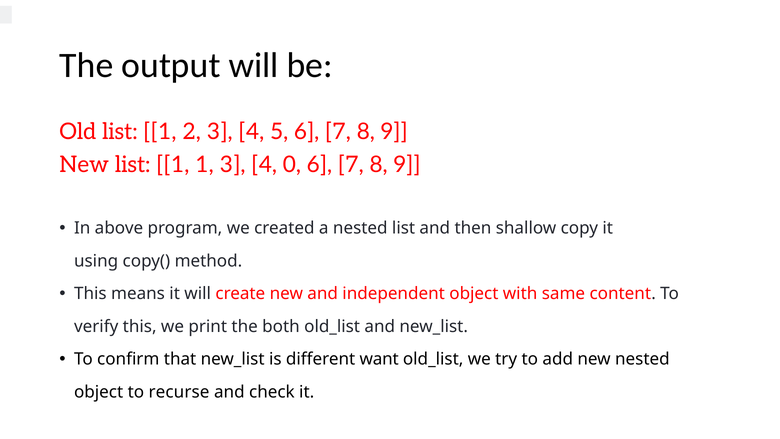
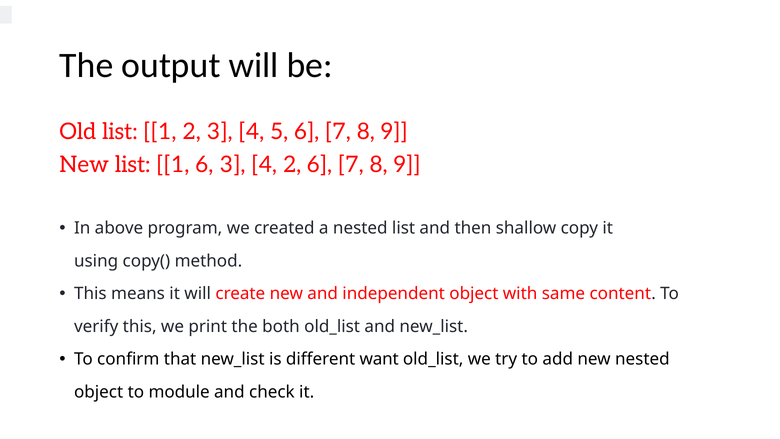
1 1: 1 -> 6 (204, 165)
4 0: 0 -> 2 (292, 165)
recurse: recurse -> module (179, 392)
